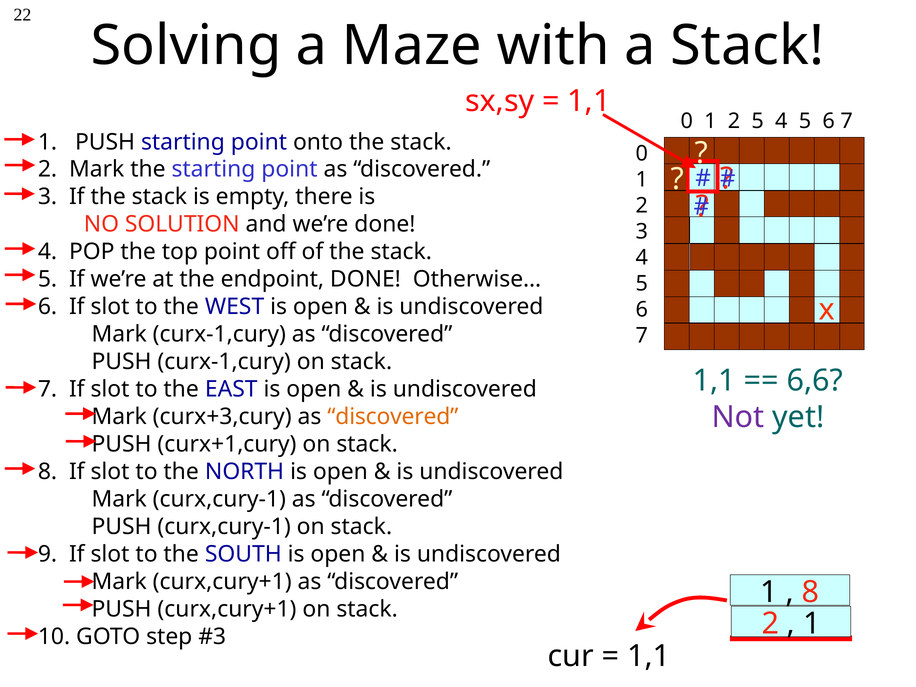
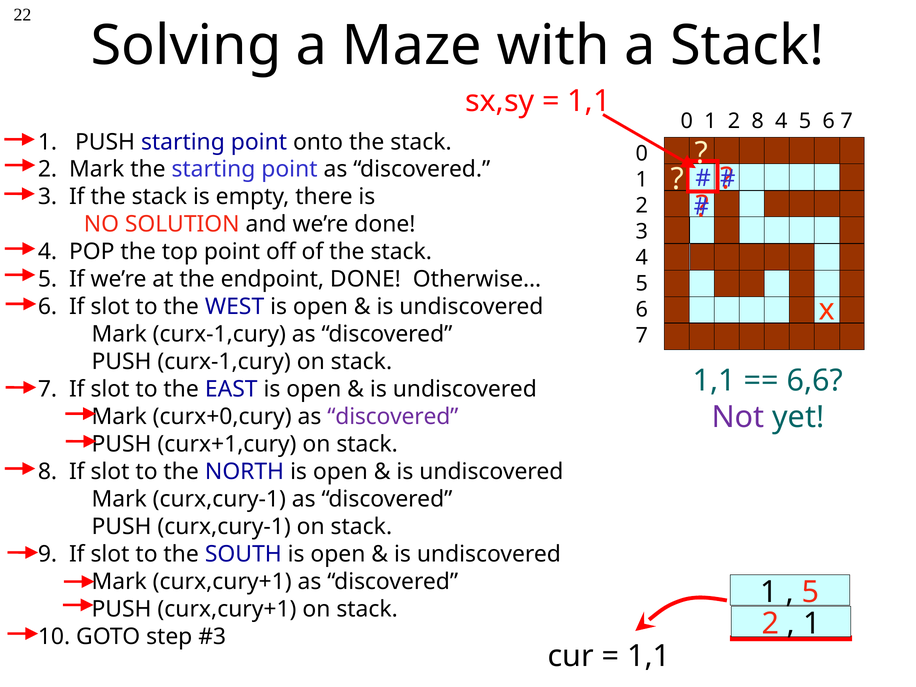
2 5: 5 -> 8 (758, 121)
curx+3,cury: curx+3,cury -> curx+0,cury (222, 417)
discovered colour: orange -> purple (393, 417)
8: 8 -> 5 (810, 592)
